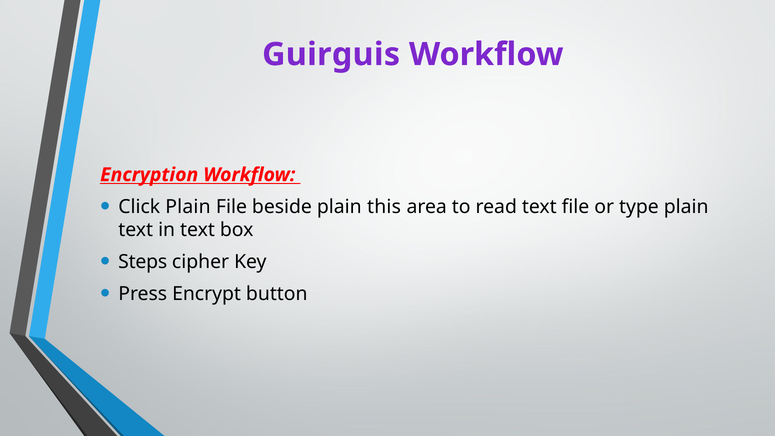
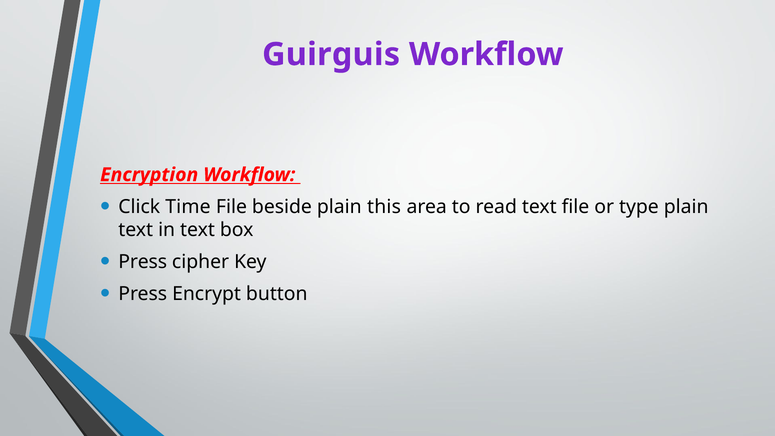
Click Plain: Plain -> Time (188, 207)
Steps: Steps -> Press (143, 262)
